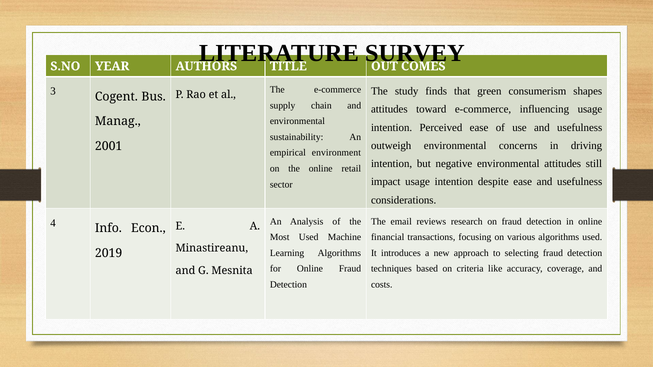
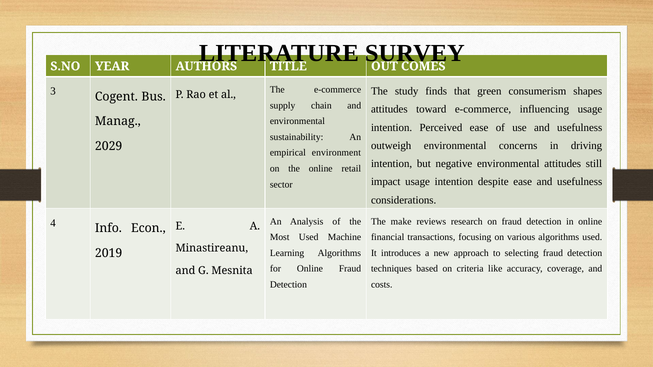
2001: 2001 -> 2029 (109, 147)
email: email -> make (401, 222)
